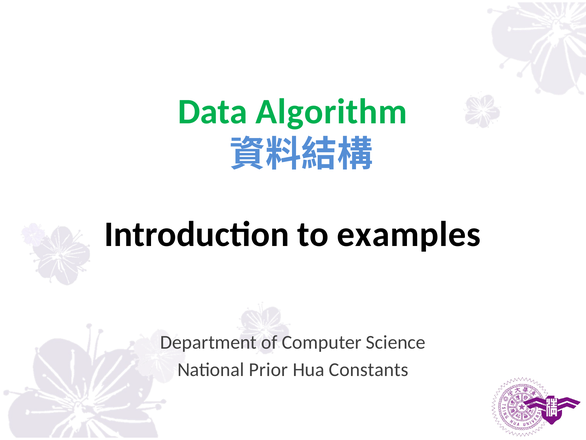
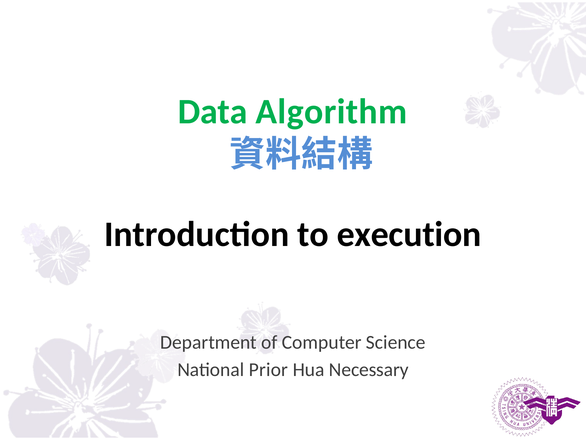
examples: examples -> execution (409, 234)
Constants: Constants -> Necessary (369, 369)
